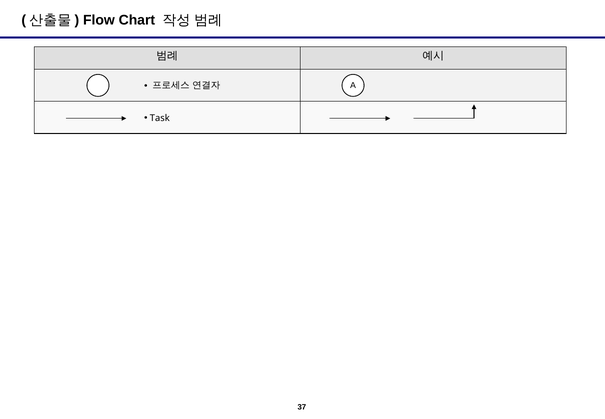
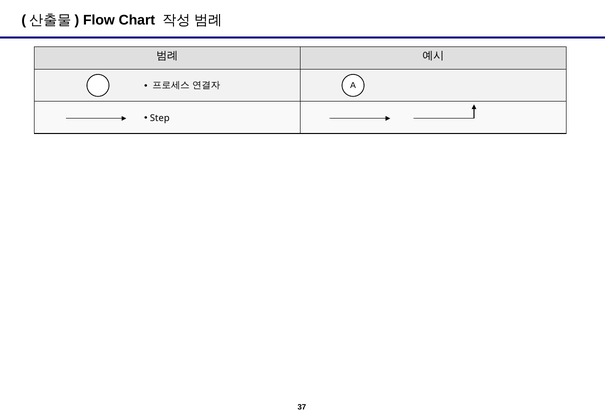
Task: Task -> Step (160, 118)
